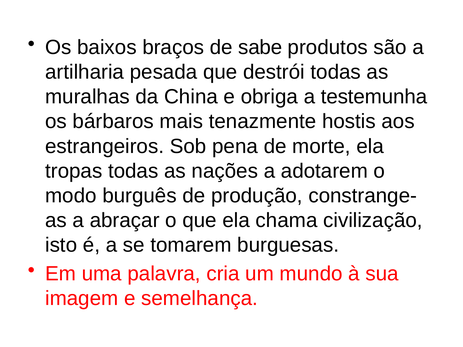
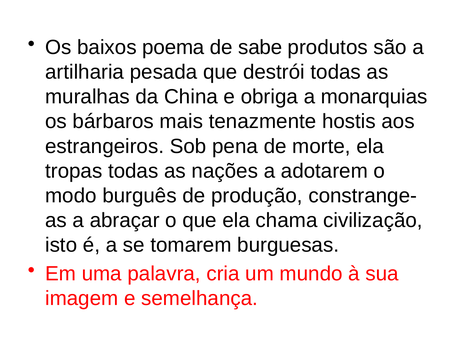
braços: braços -> poema (173, 48)
testemunha: testemunha -> monarquias (374, 97)
